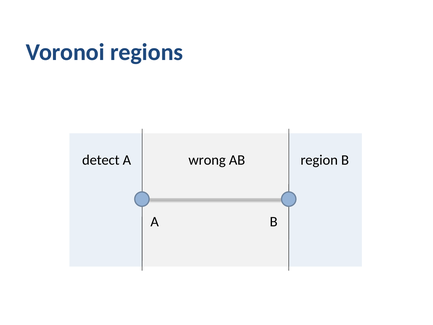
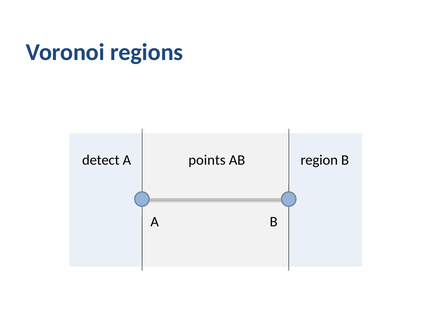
wrong: wrong -> points (207, 160)
